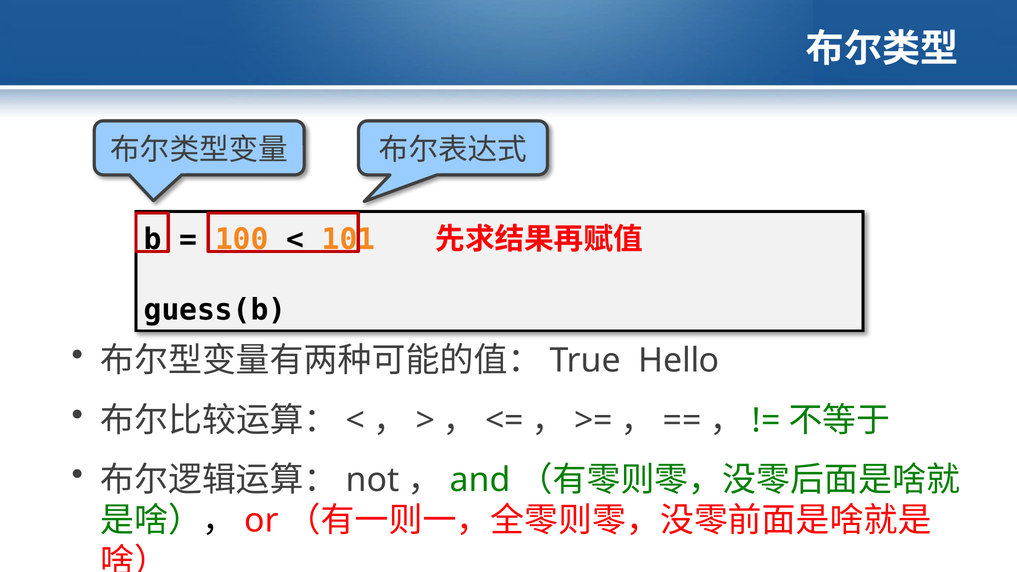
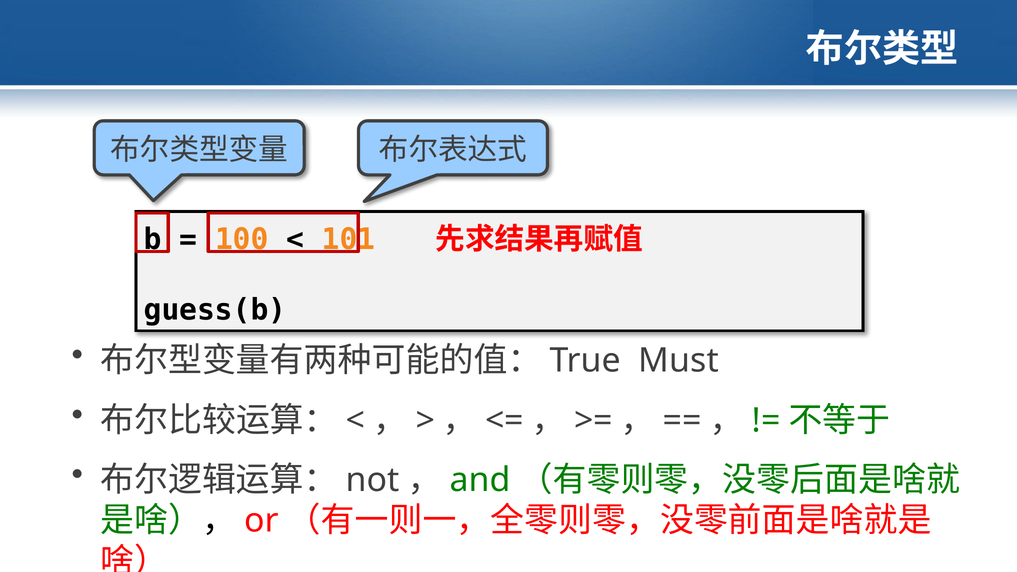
Hello: Hello -> Must (679, 361)
